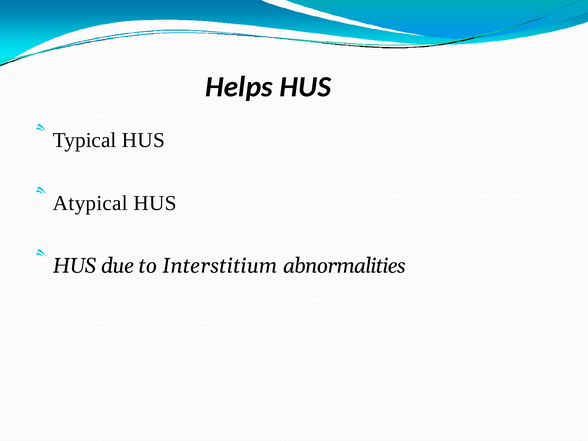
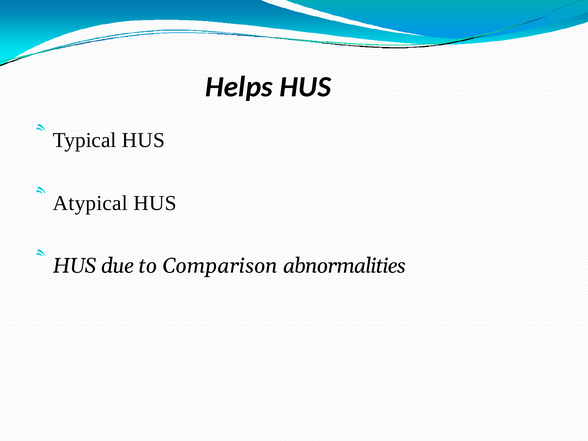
Interstitium: Interstitium -> Comparison (220, 266)
